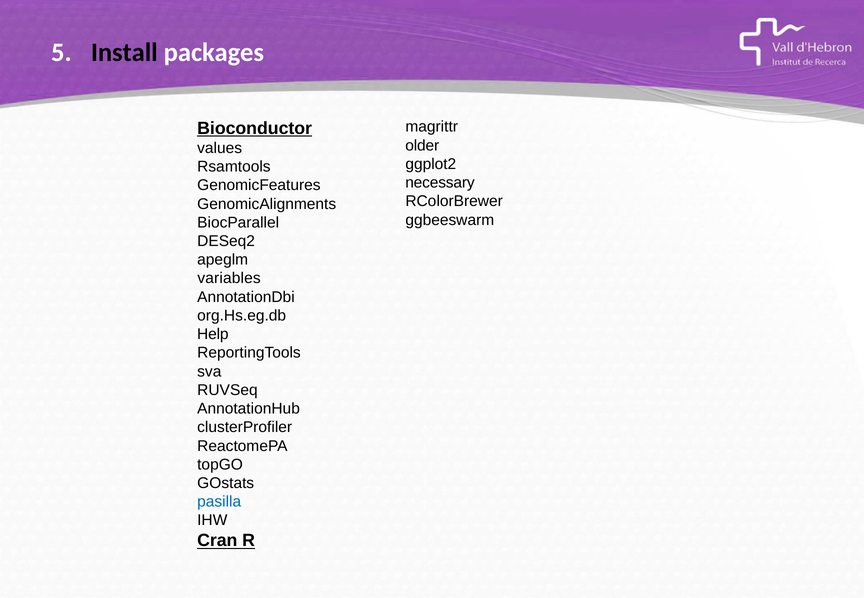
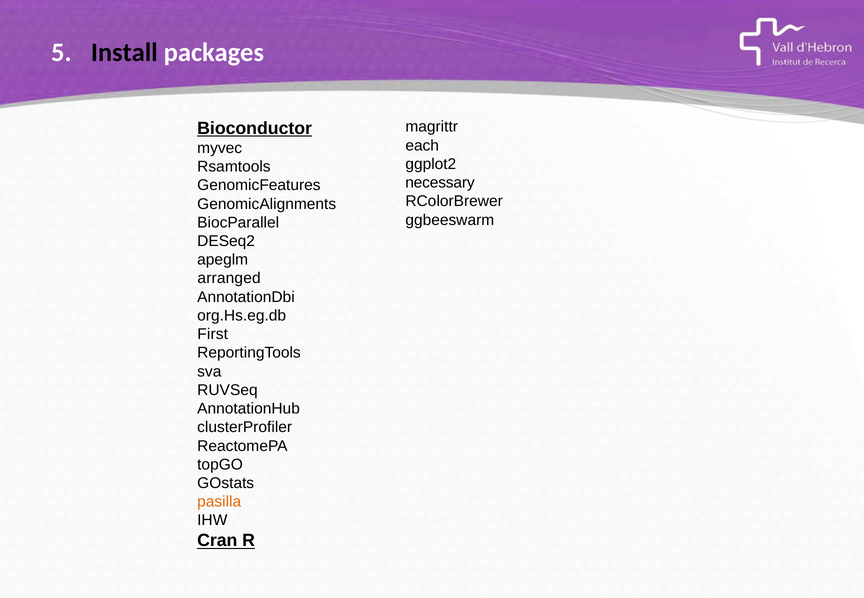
older: older -> each (422, 145)
values: values -> myvec (220, 148)
variables: variables -> arranged (229, 278)
Help: Help -> First (213, 334)
pasilla colour: blue -> orange (219, 502)
